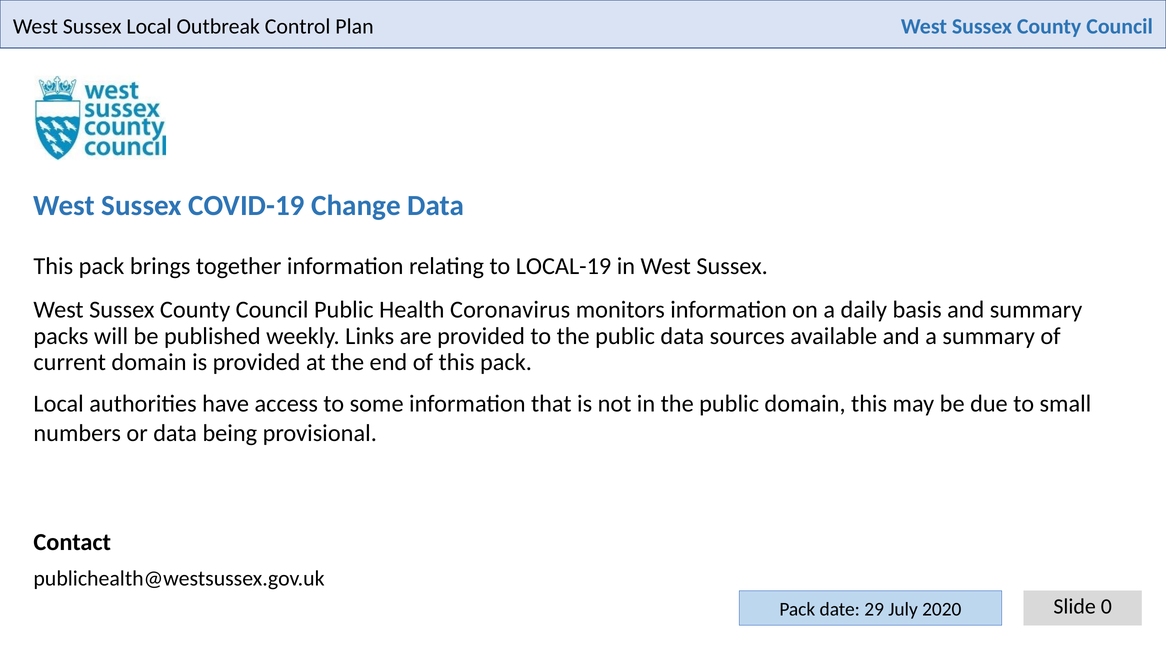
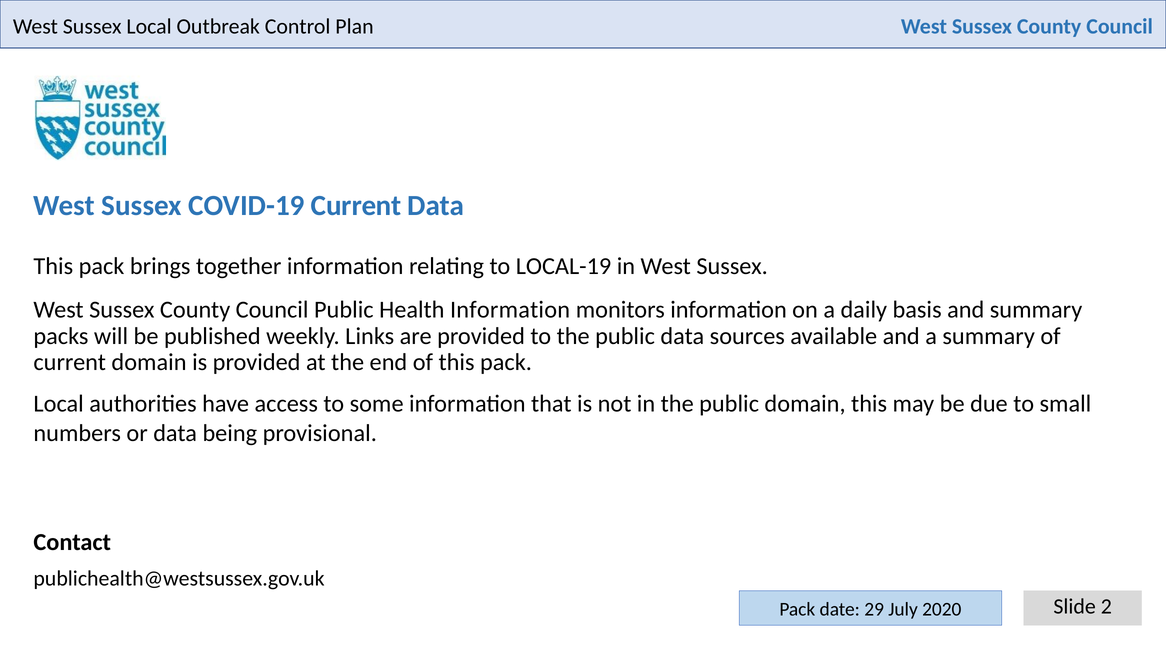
COVID-19 Change: Change -> Current (356, 206)
Health Coronavirus: Coronavirus -> Information (510, 310)
0: 0 -> 2 (1106, 606)
